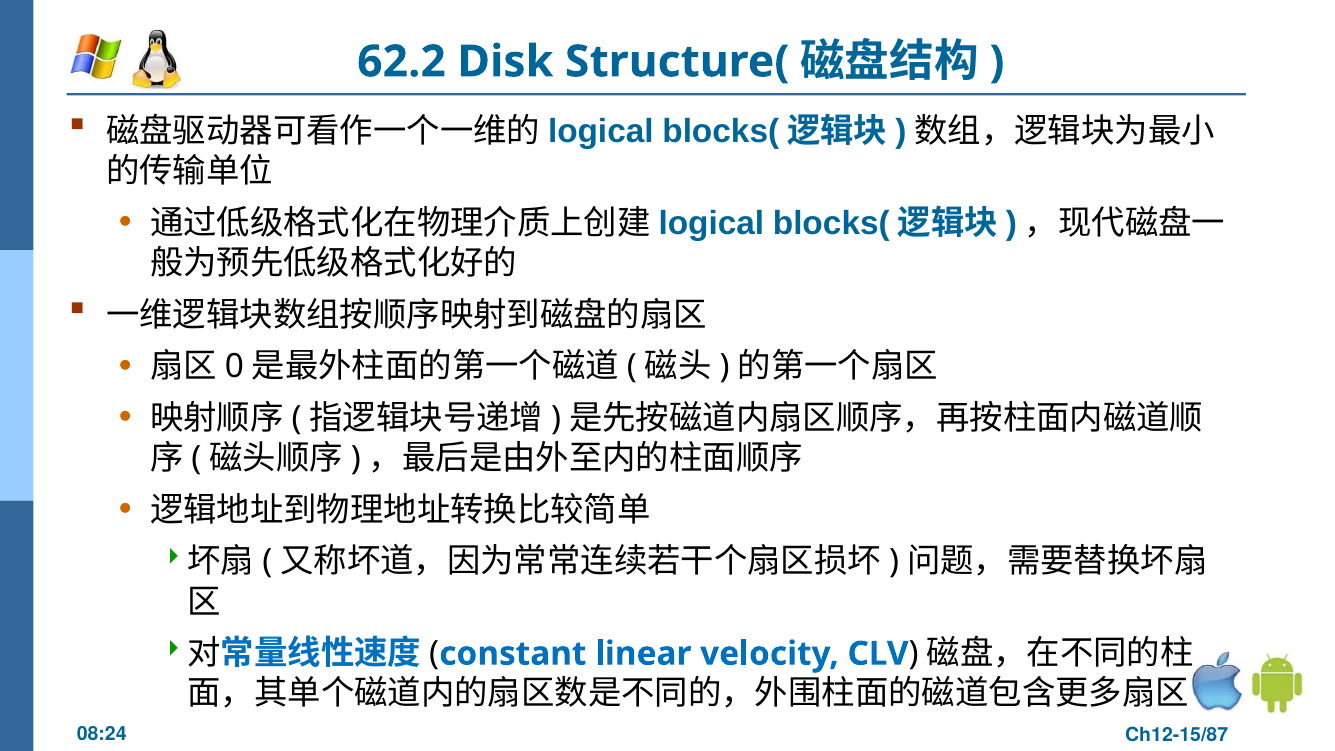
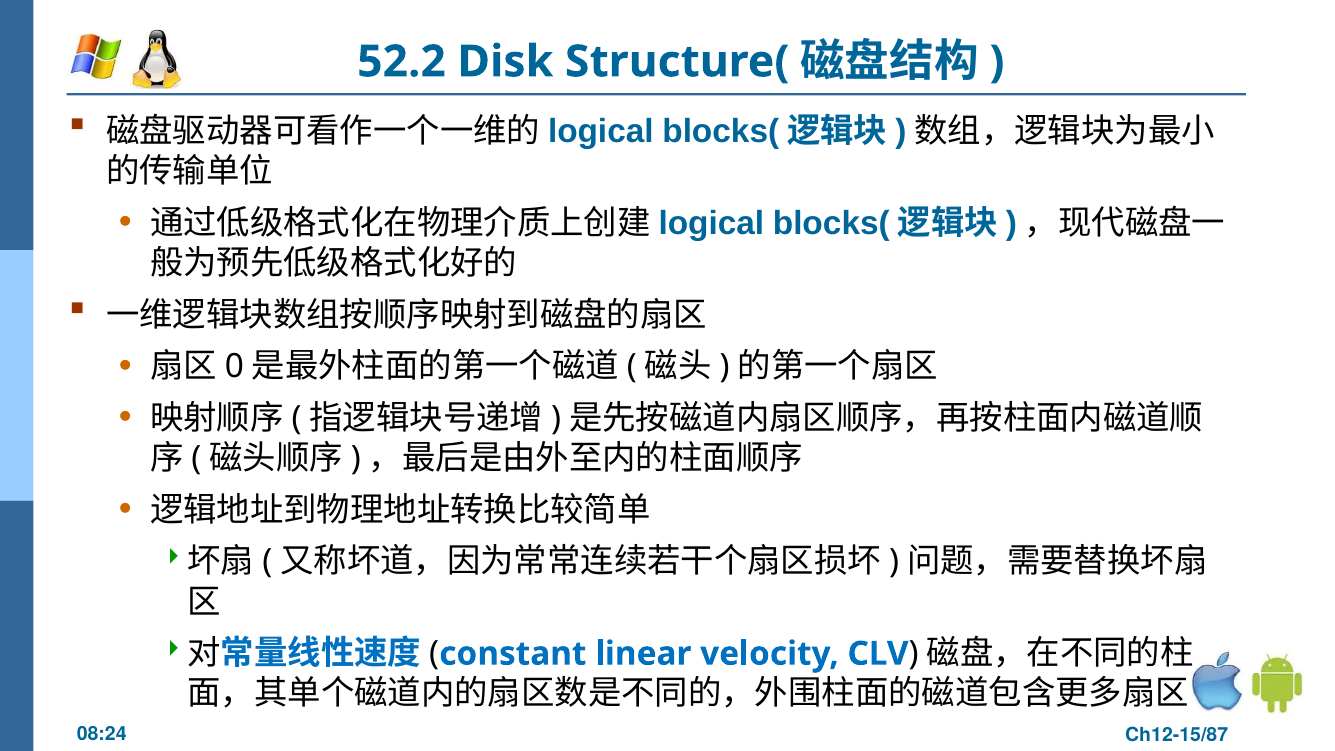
62.2: 62.2 -> 52.2 (402, 62)
